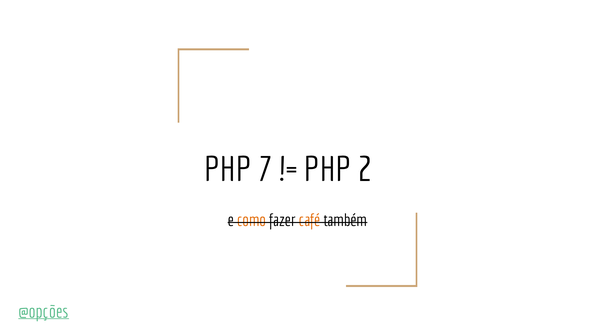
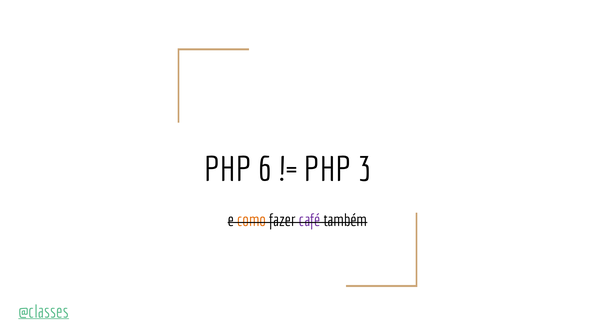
7: 7 -> 6 (265, 170)
2: 2 -> 3 (365, 170)
café colour: orange -> purple (310, 220)
@opções: @opções -> @classes (44, 311)
